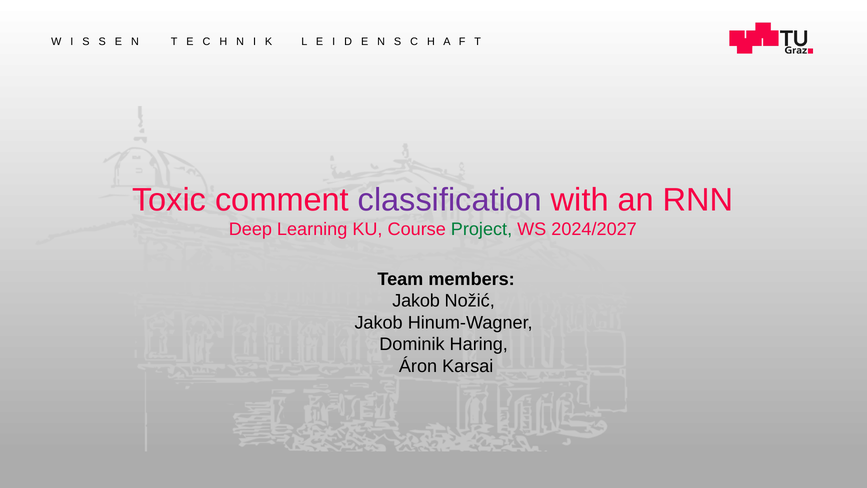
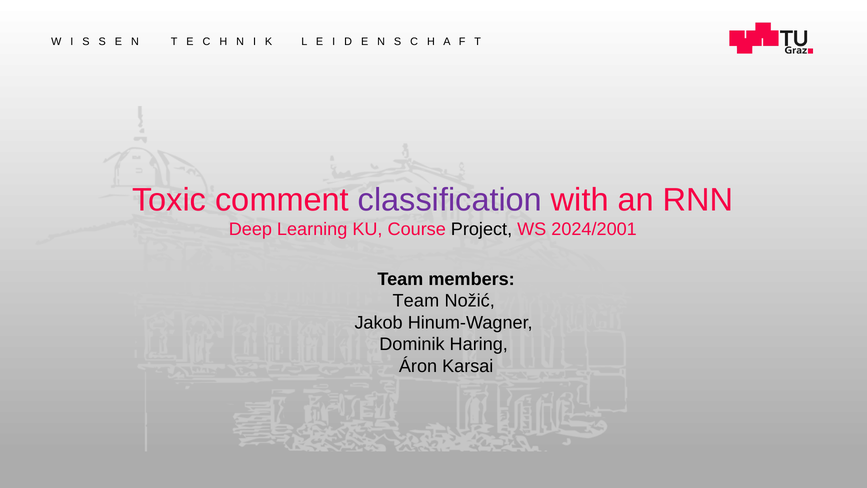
Project colour: green -> black (481, 229)
2024/2027: 2024/2027 -> 2024/2001 (594, 229)
Jakob: Jakob -> Team (416, 301)
